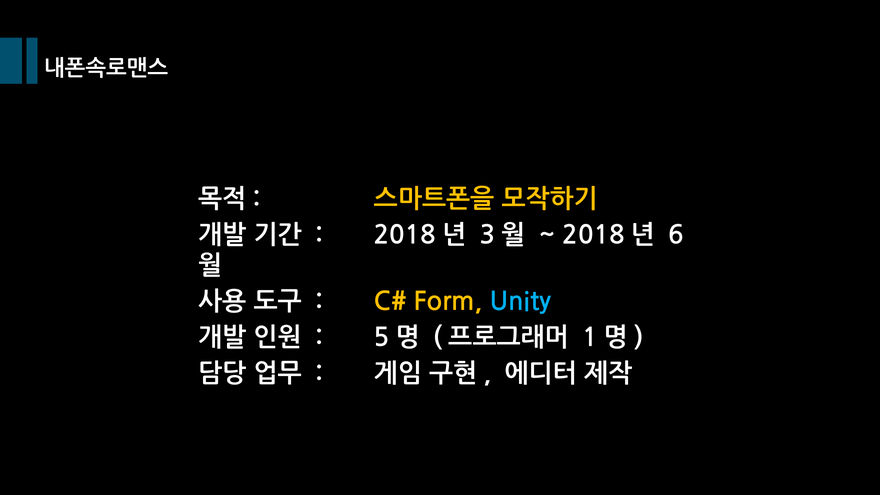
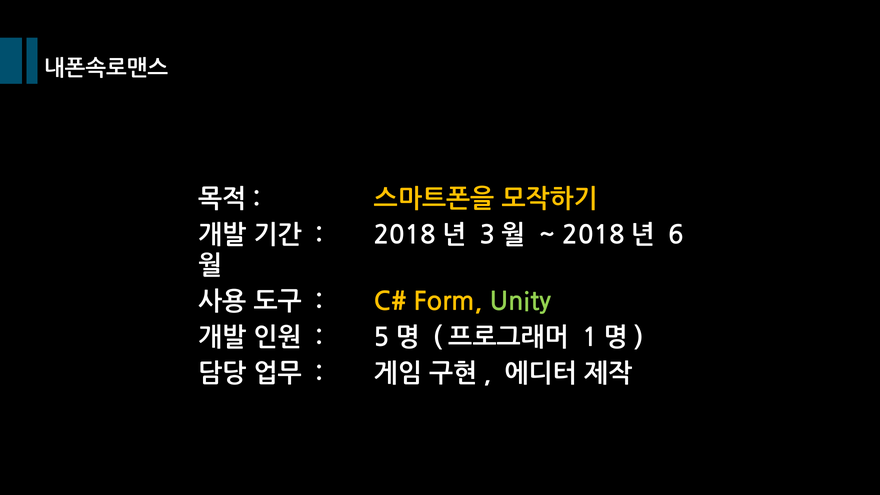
Unity colour: light blue -> light green (520, 302)
